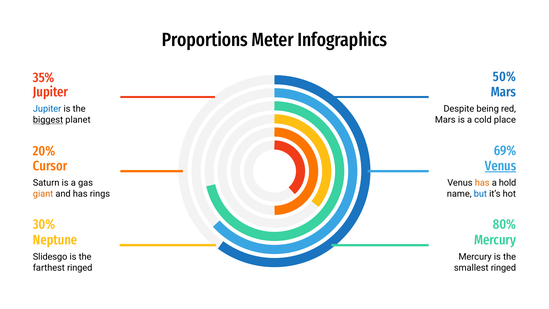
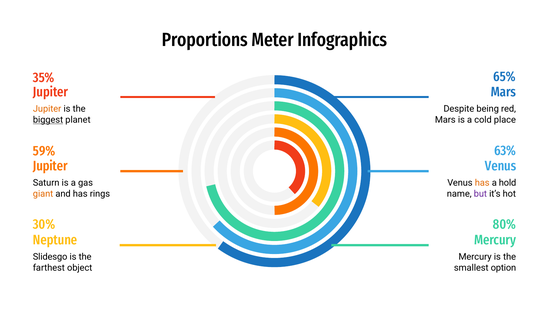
50%: 50% -> 65% (504, 77)
Jupiter colour: blue -> orange (47, 109)
69%: 69% -> 63% (505, 150)
20%: 20% -> 59% (44, 151)
Cursor: Cursor -> Jupiter (50, 166)
Venus underline: present -> none (501, 166)
but colour: blue -> purple (480, 194)
farthest ringed: ringed -> object (80, 268)
smallest ringed: ringed -> option (503, 268)
